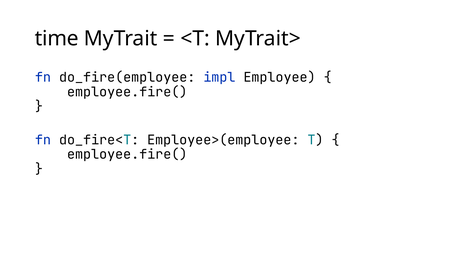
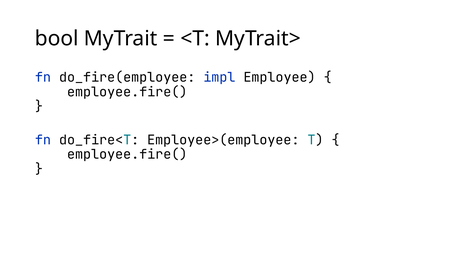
time: time -> bool (57, 39)
